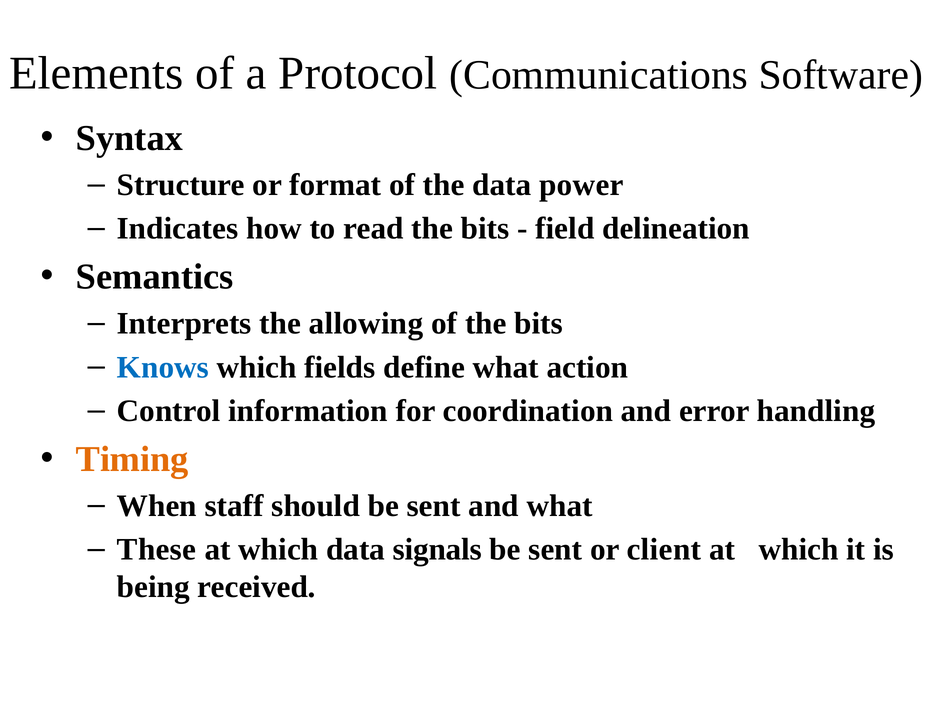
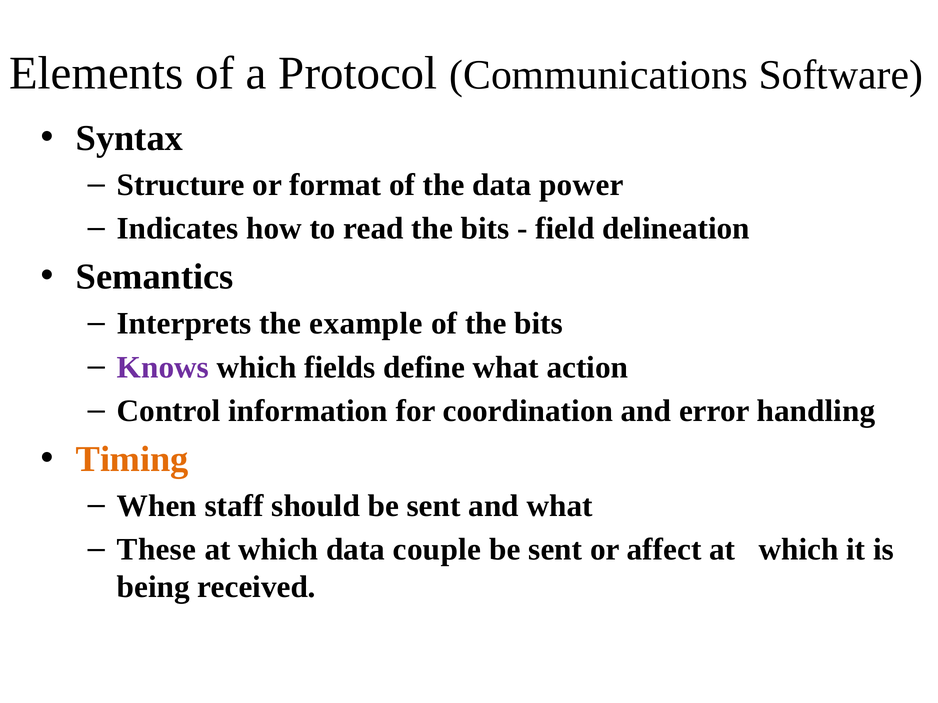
allowing: allowing -> example (366, 324)
Knows colour: blue -> purple (163, 367)
signals: signals -> couple (437, 550)
client: client -> affect (664, 550)
